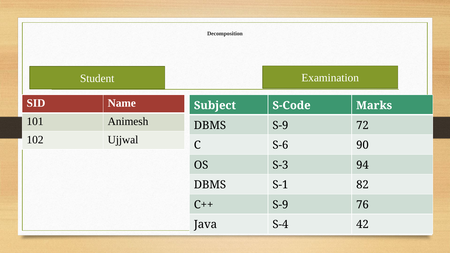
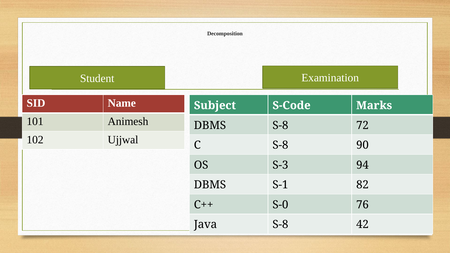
DBMS S-9: S-9 -> S-8 (280, 125)
C S-6: S-6 -> S-8 (280, 145)
C++ S-9: S-9 -> S-0 (280, 205)
Java S-4: S-4 -> S-8 (280, 225)
